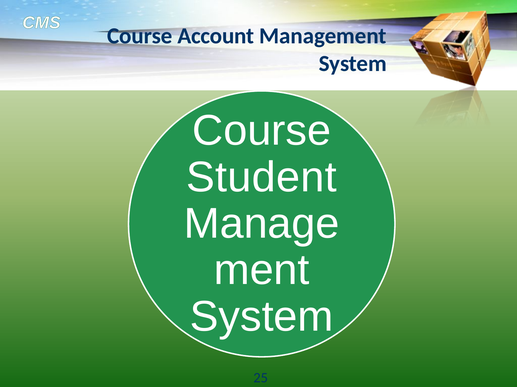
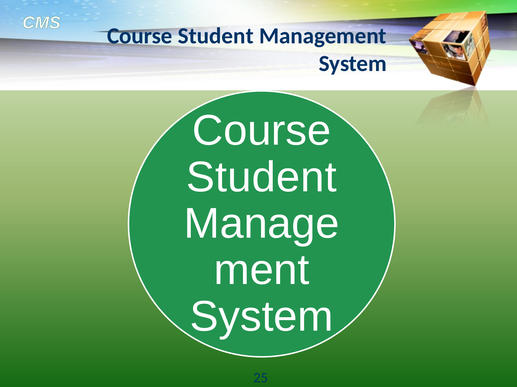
Account: Account -> Student (216, 36)
